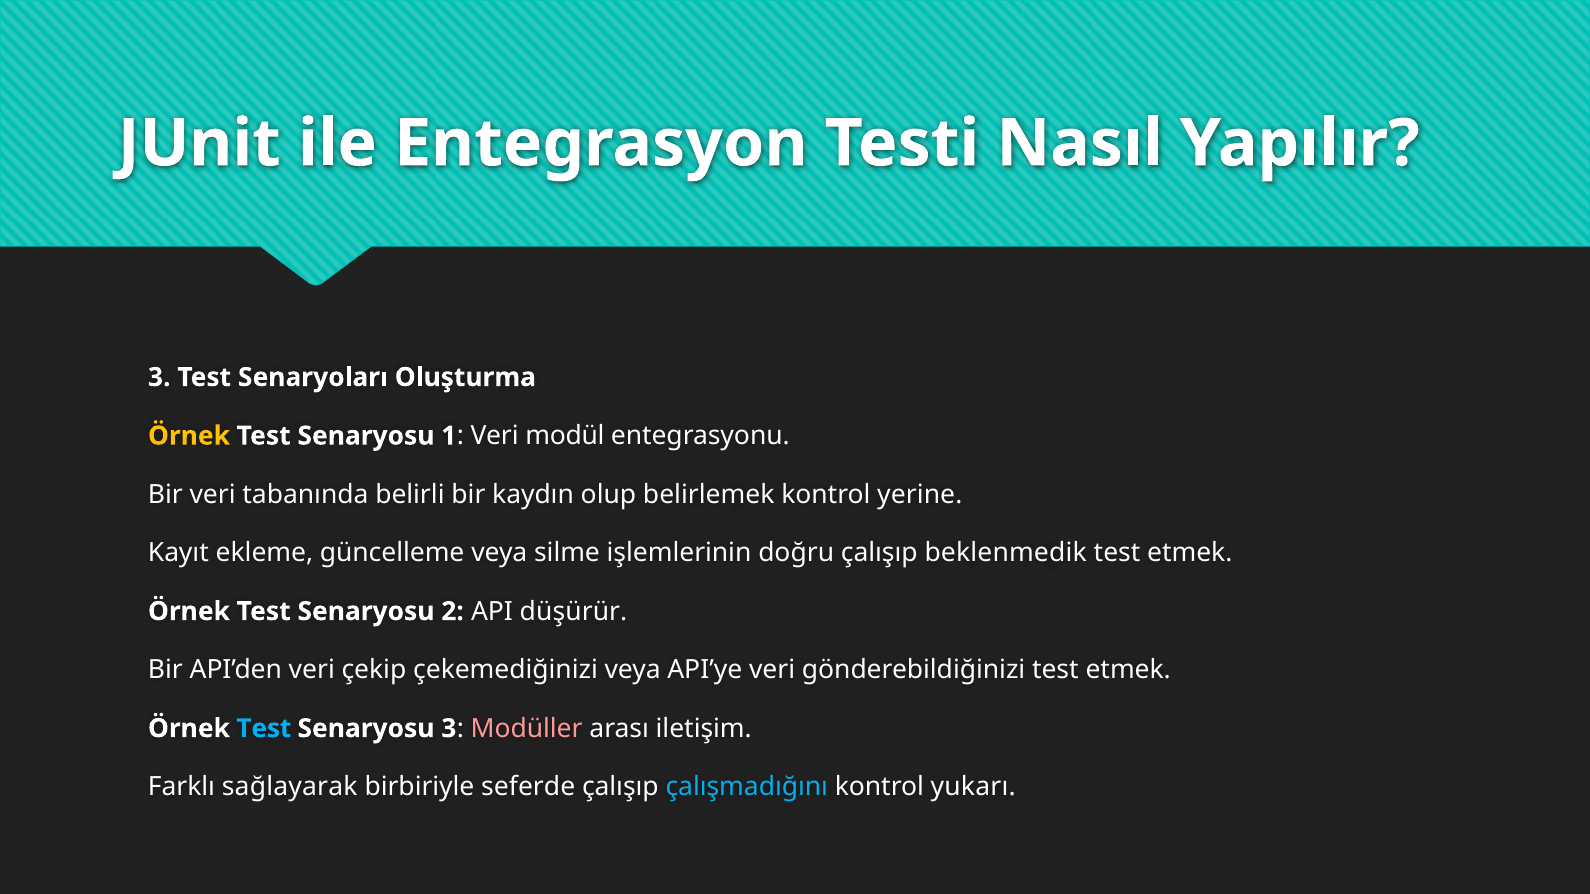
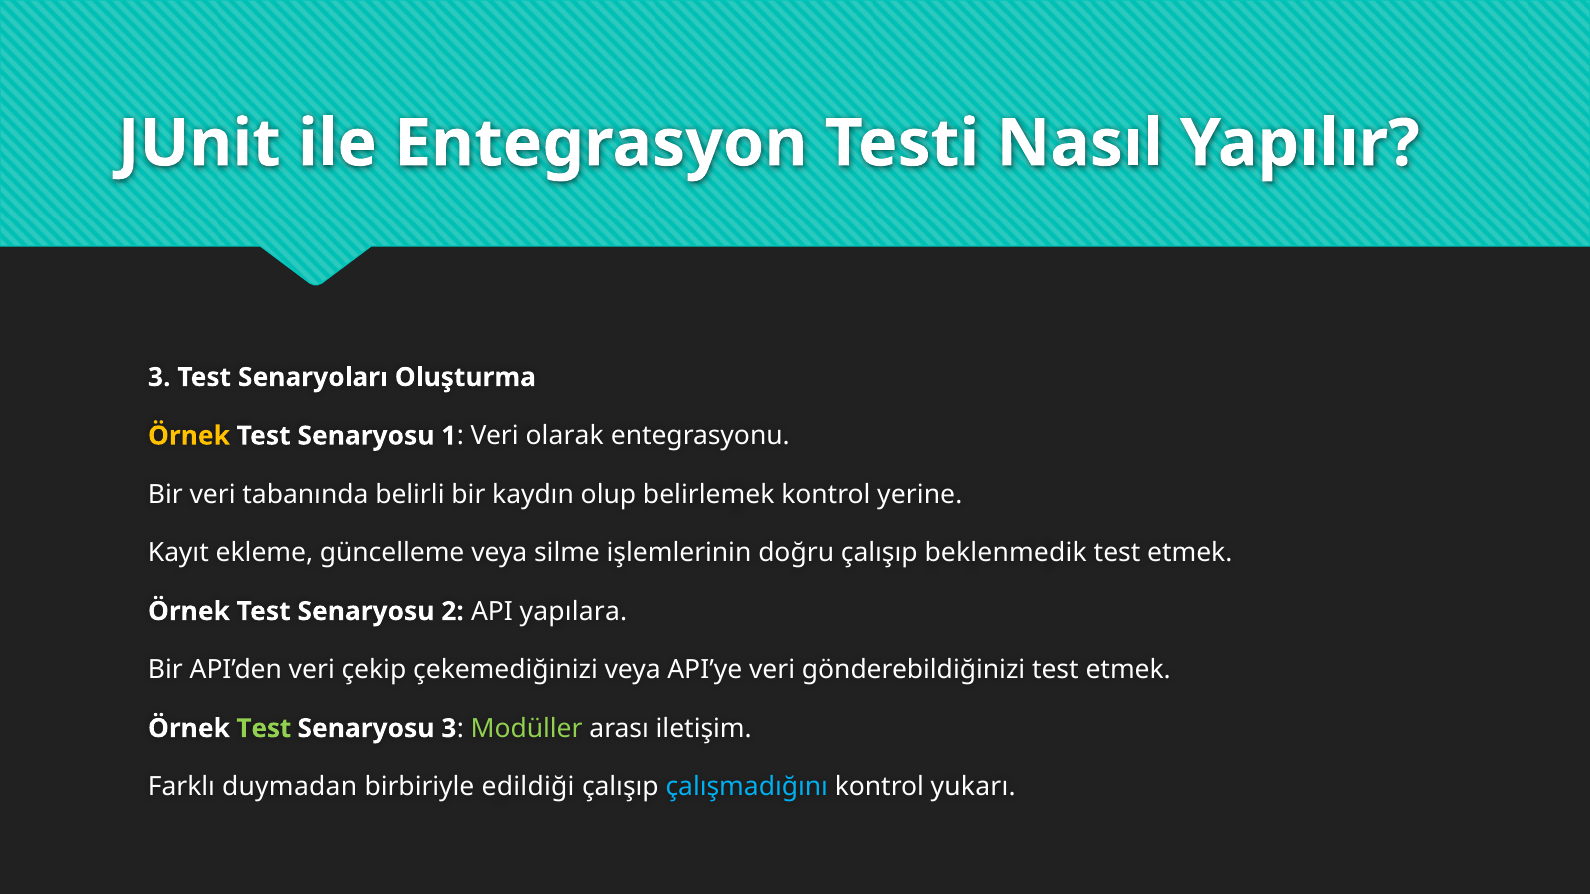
modül: modül -> olarak (565, 436)
düşürür: düşürür -> yapılara (573, 612)
Test colour: light blue -> light green (264, 729)
Modüller colour: pink -> light green (527, 729)
sağlayarak: sağlayarak -> duymadan (290, 787)
seferde: seferde -> edildiği (528, 787)
